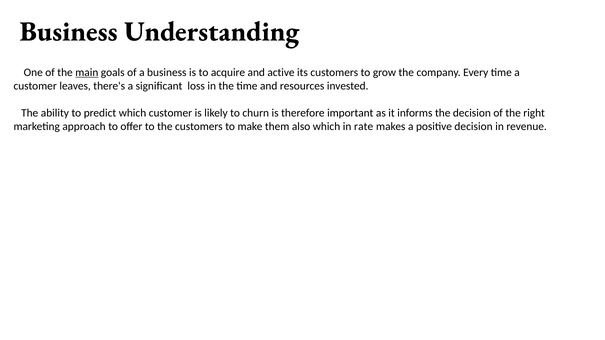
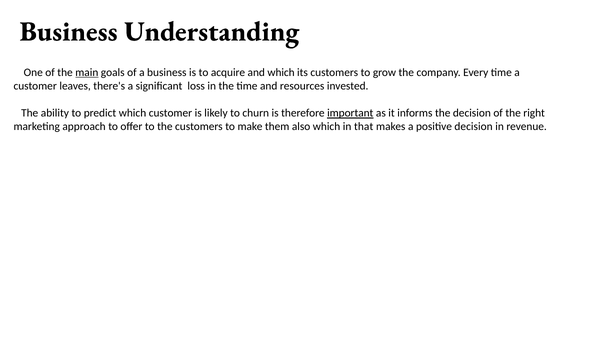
and active: active -> which (281, 72)
important underline: none -> present (350, 113)
rate: rate -> that (364, 127)
